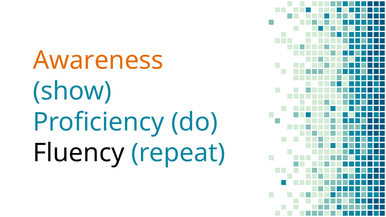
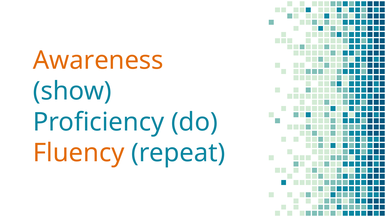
Fluency colour: black -> orange (79, 153)
